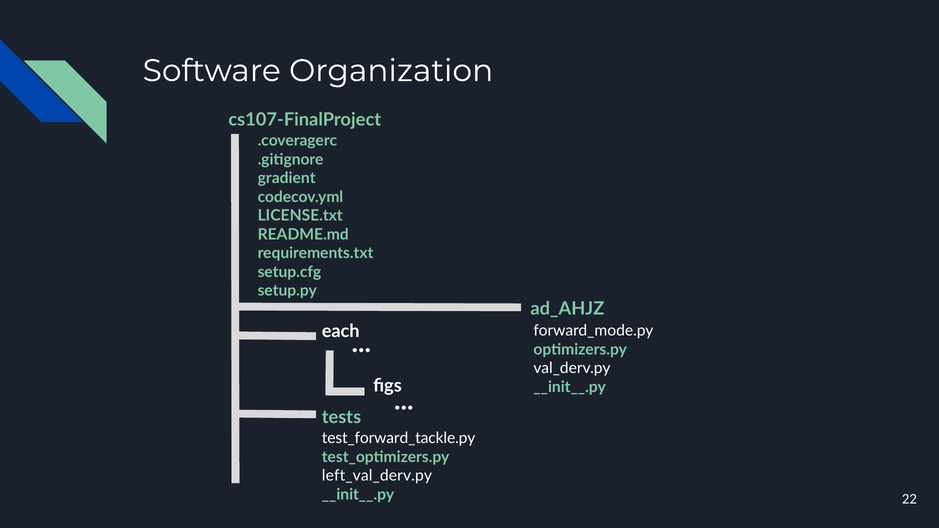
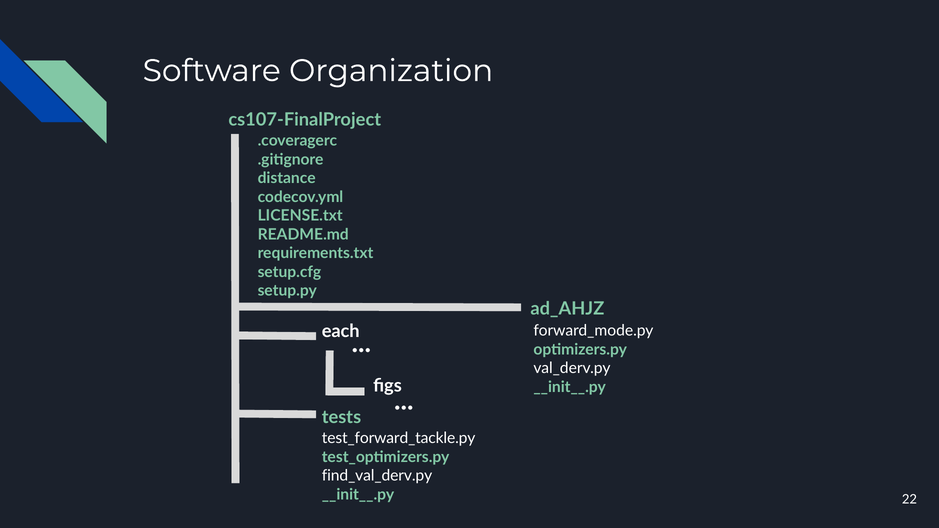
gradient: gradient -> distance (287, 178)
left_val_derv.py: left_val_derv.py -> find_val_derv.py (377, 476)
